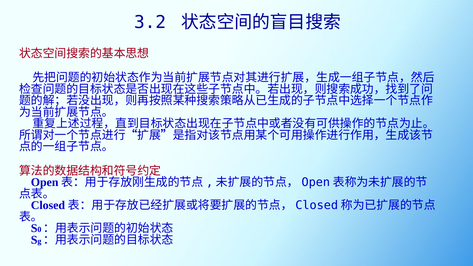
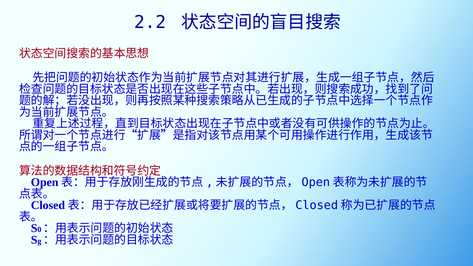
3.2: 3.2 -> 2.2 (150, 22)
